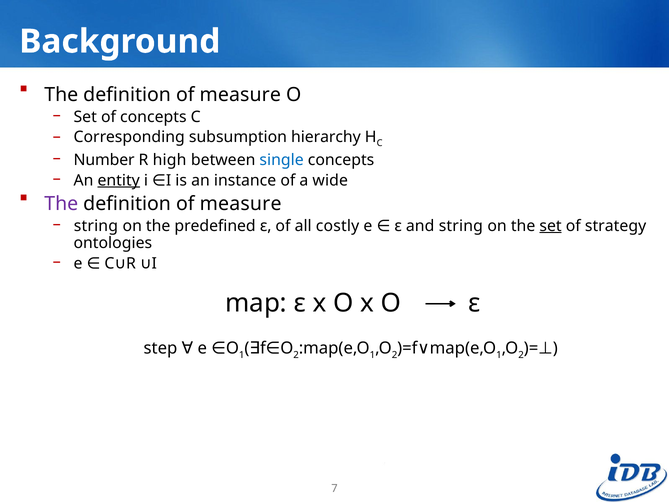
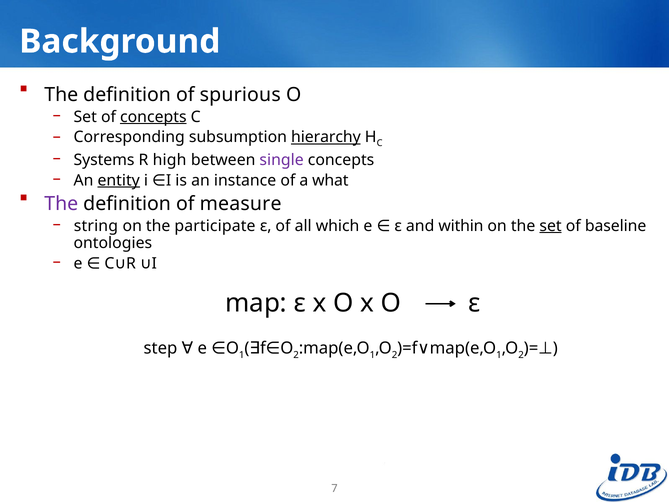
measure: measure -> spurious (240, 95)
concepts underline: none -> present (153, 117)
hierarchy underline: none -> present (326, 137)
Number: Number -> Systems (104, 160)
single colour: blue -> purple (282, 160)
wide: wide -> what (330, 180)
predefined: predefined -> participate (215, 226)
costly: costly -> which (338, 226)
and string: string -> within (461, 226)
strategy: strategy -> baseline (616, 226)
